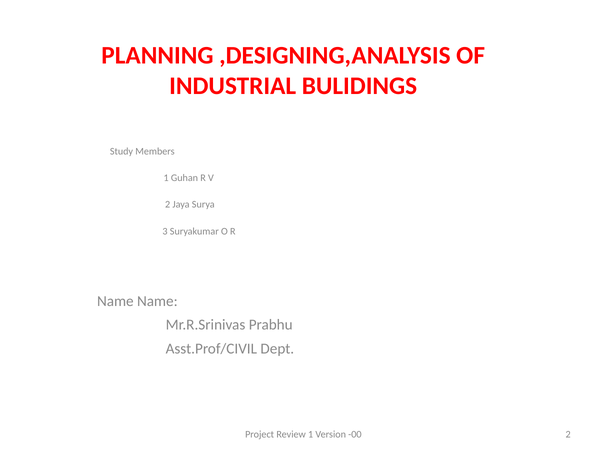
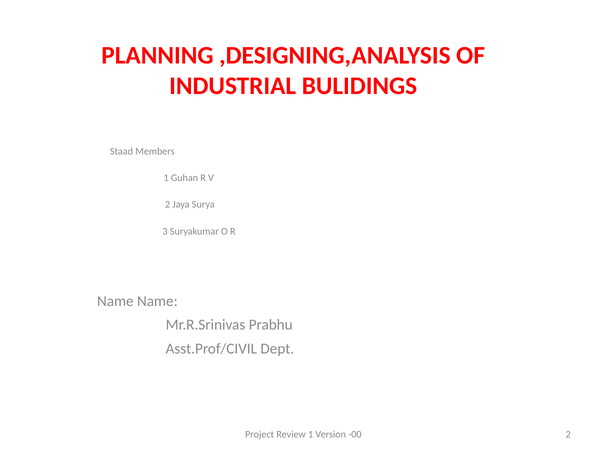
Study: Study -> Staad (121, 151)
